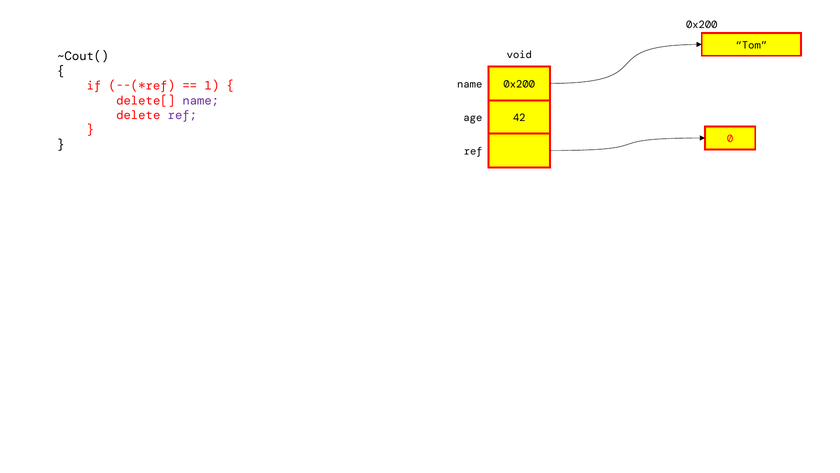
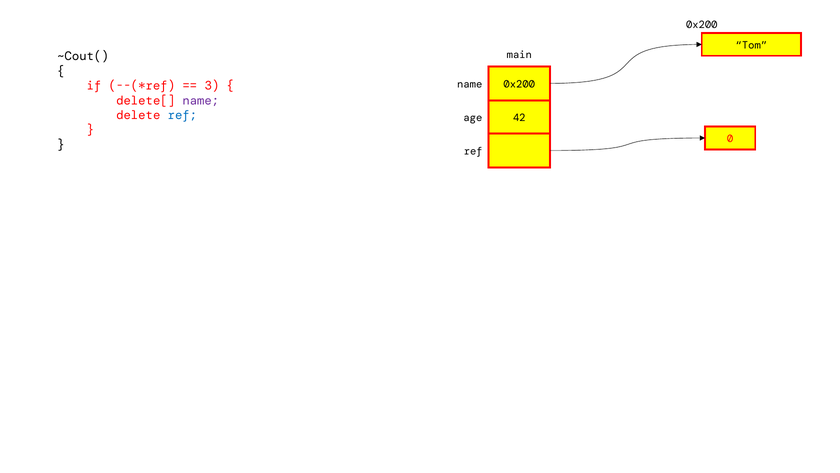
void: void -> main (519, 55)
1: 1 -> 3 (212, 86)
ref colour: purple -> blue (182, 115)
